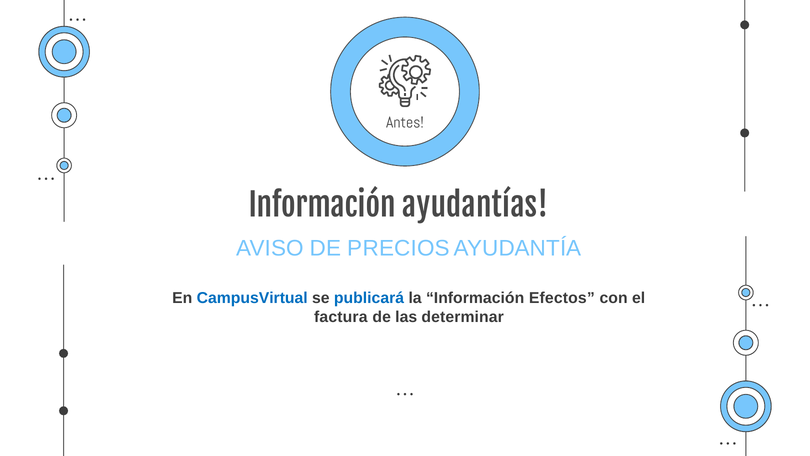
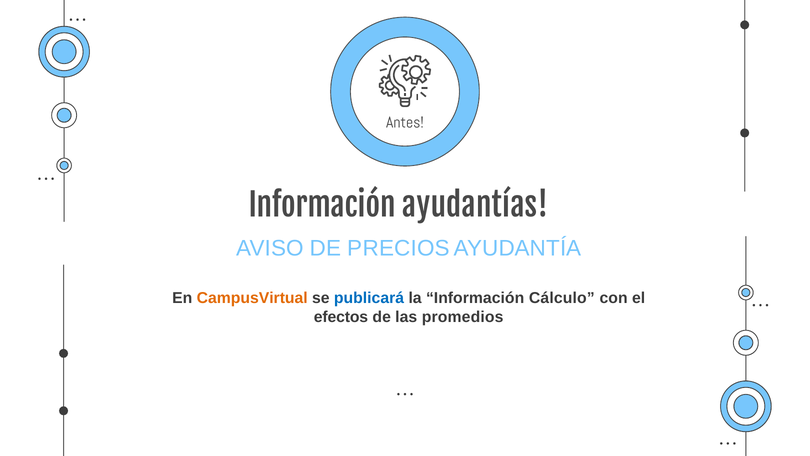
CampusVirtual colour: blue -> orange (252, 298)
Efectos: Efectos -> Cálculo (562, 298)
factura: factura -> efectos (341, 317)
determinar: determinar -> promedios (463, 317)
